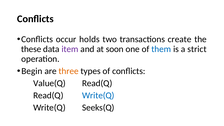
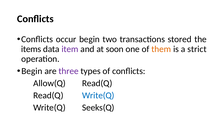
occur holds: holds -> begin (89, 39)
create: create -> stored (180, 39)
these: these -> items (31, 49)
them colour: blue -> orange (161, 49)
three colour: orange -> purple (69, 71)
Value(Q: Value(Q -> Allow(Q (49, 83)
